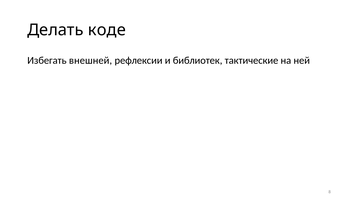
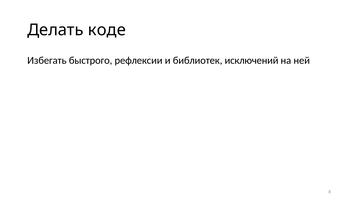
внешней: внешней -> быстрого (91, 61)
тактические: тактические -> исключений (252, 61)
